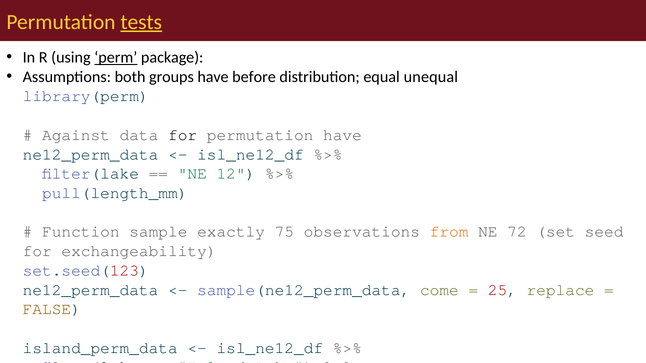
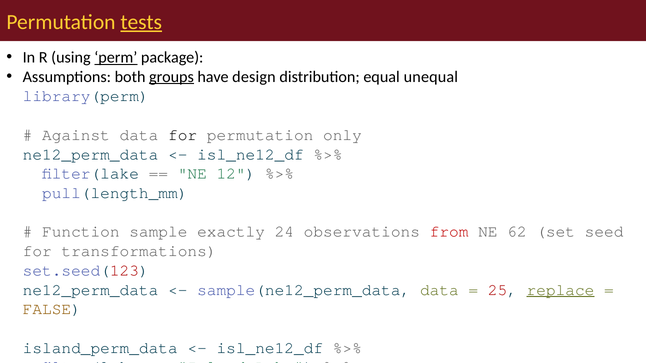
groups underline: none -> present (171, 77)
before: before -> design (254, 77)
permutation have: have -> only (342, 135)
75: 75 -> 24 (284, 232)
from colour: orange -> red (449, 232)
72: 72 -> 62 (517, 232)
exchangeability: exchangeability -> transformations (139, 251)
sample(ne12_perm_data come: come -> data (439, 290)
replace underline: none -> present (561, 290)
